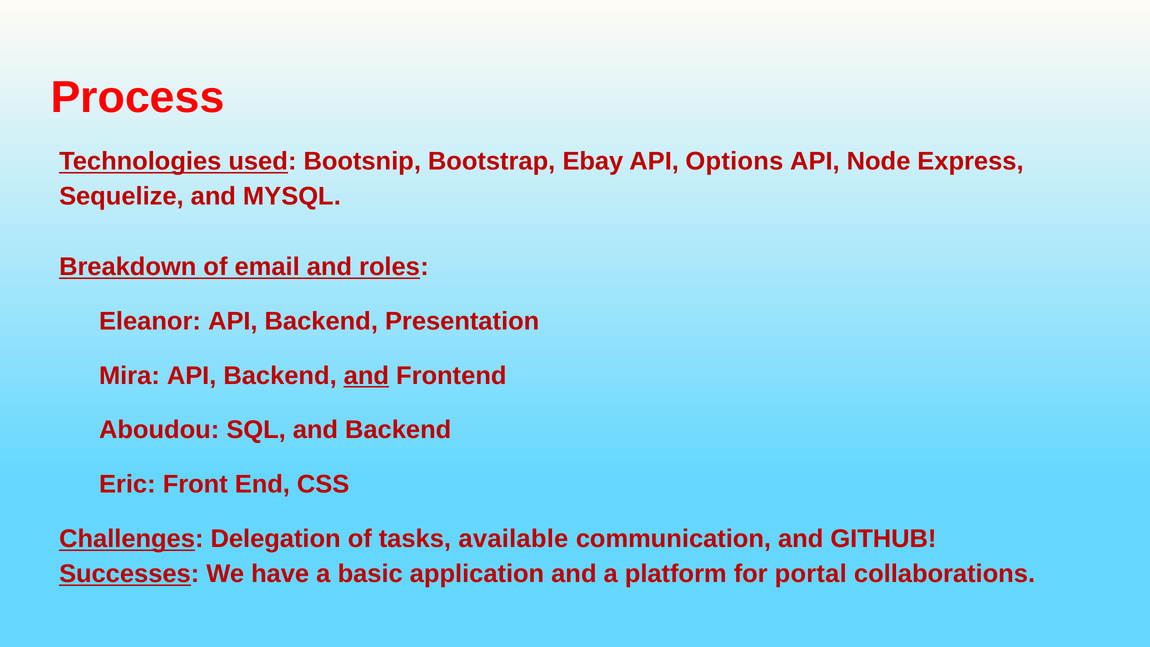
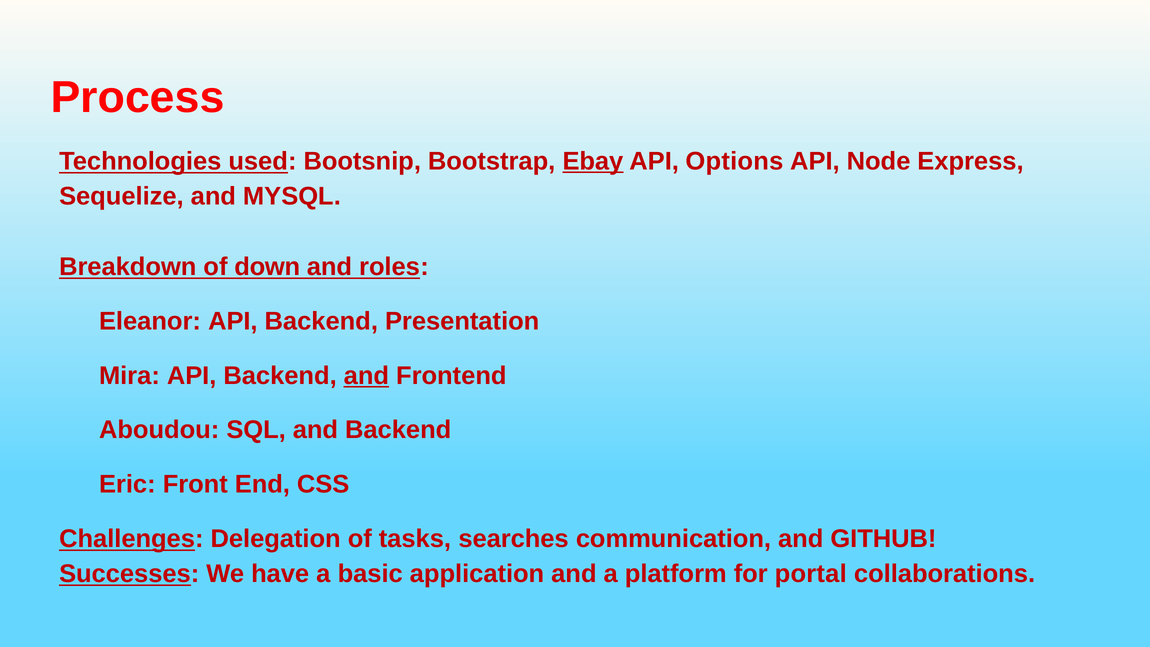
Ebay underline: none -> present (593, 161)
email: email -> down (267, 267)
available: available -> searches (514, 539)
